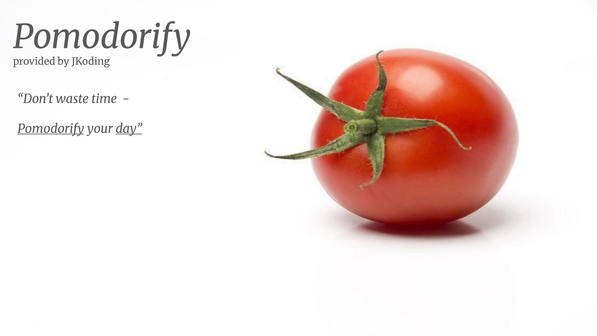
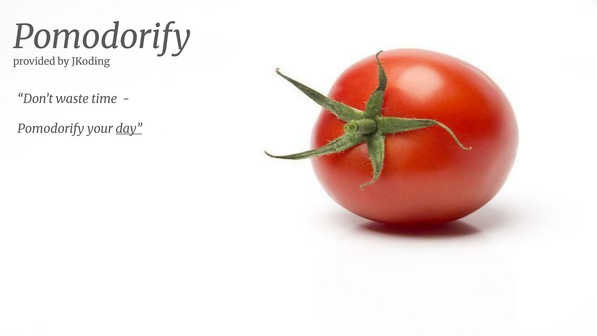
Pomodorify underline: present -> none (51, 129)
